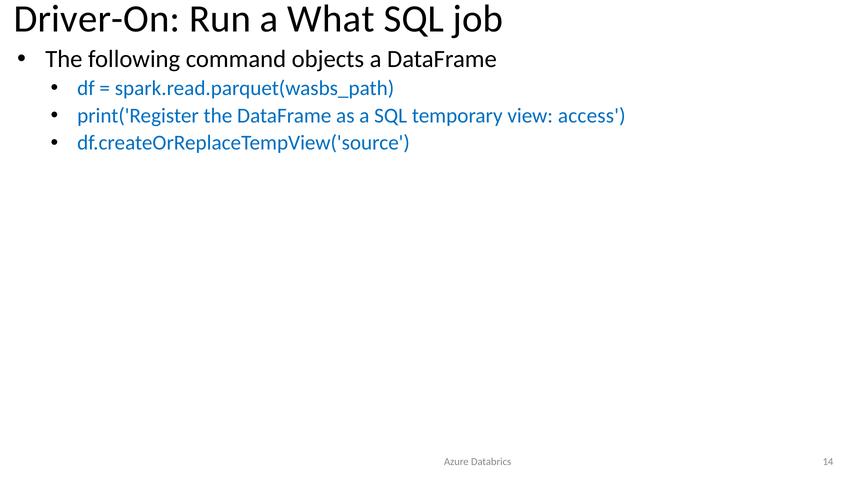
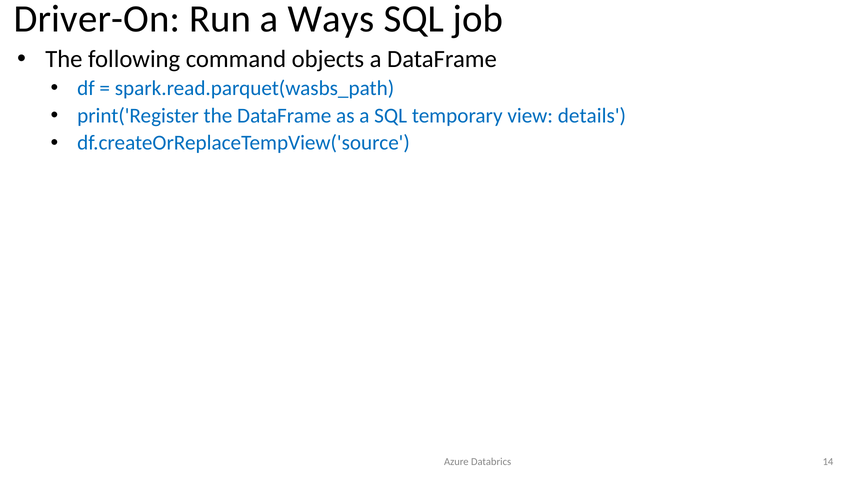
What: What -> Ways (331, 19)
access: access -> details (592, 115)
